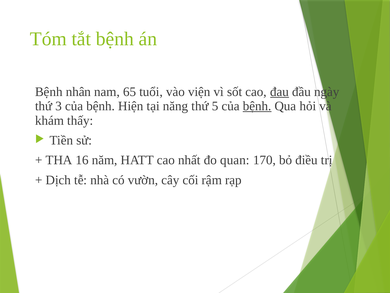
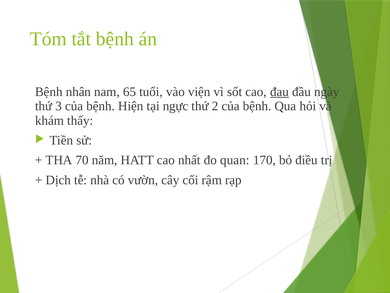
năng: năng -> ngực (176, 106)
5: 5 -> 2 (215, 106)
bệnh underline: present -> none (257, 106)
16: 16 -> 70 (82, 160)
